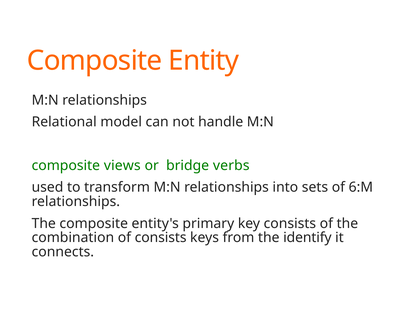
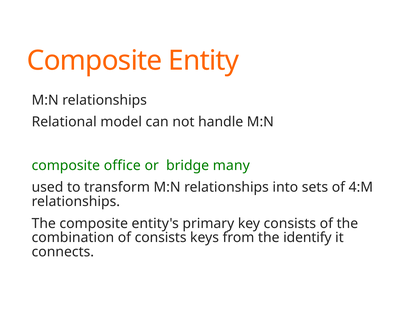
views: views -> office (122, 166)
verbs: verbs -> many (231, 166)
6:M: 6:M -> 4:M (361, 188)
